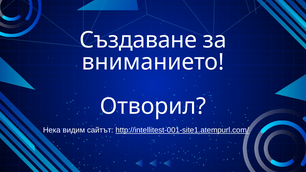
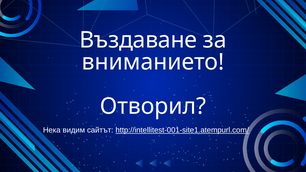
Създаване: Създаване -> Въздаване (138, 40)
